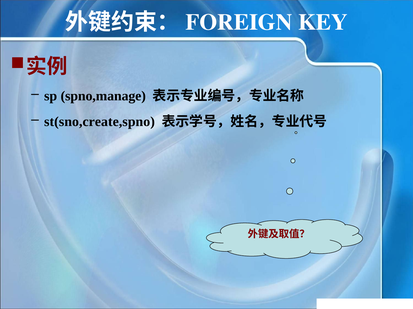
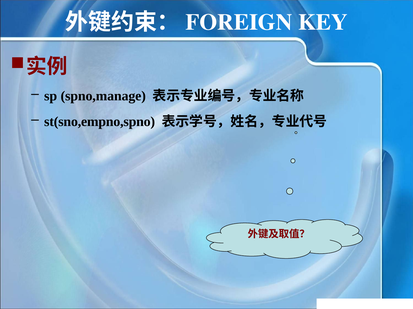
st(sno,create,spno: st(sno,create,spno -> st(sno,empno,spno (100, 122)
